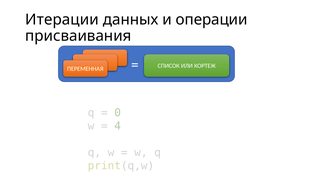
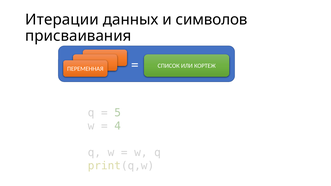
операции: операции -> символов (212, 20)
0: 0 -> 5 (118, 113)
